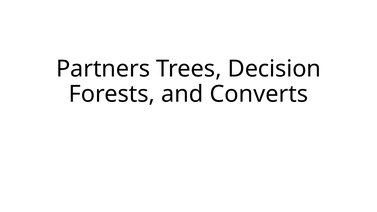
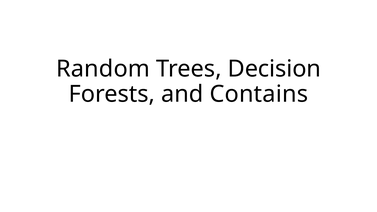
Partners: Partners -> Random (103, 69)
Converts: Converts -> Contains (259, 94)
